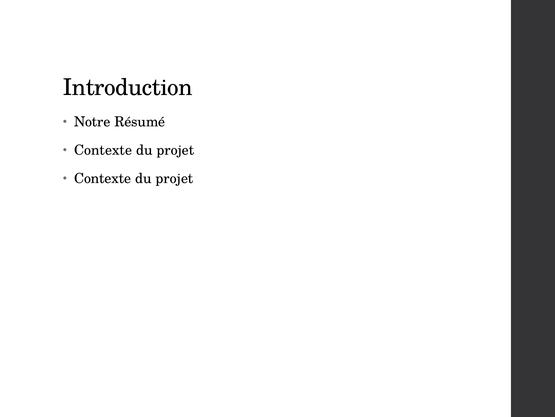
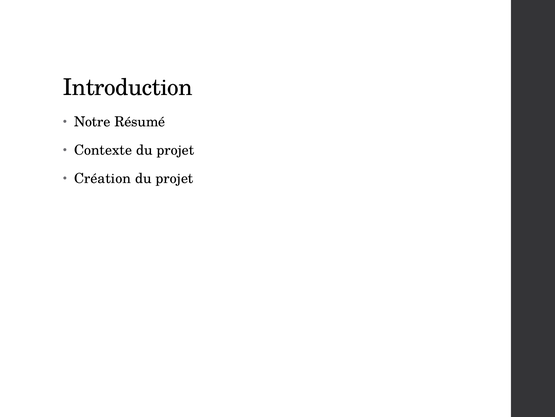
Contexte: Contexte -> Création (103, 178)
